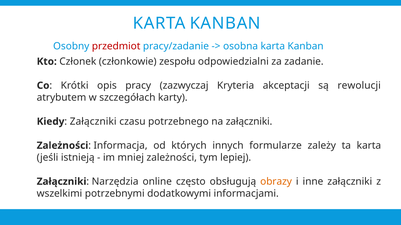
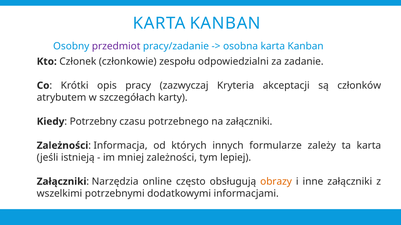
przedmiot colour: red -> purple (116, 46)
rewolucji: rewolucji -> członków (359, 86)
Załączniki: Załączniki -> Potrzebny (93, 122)
